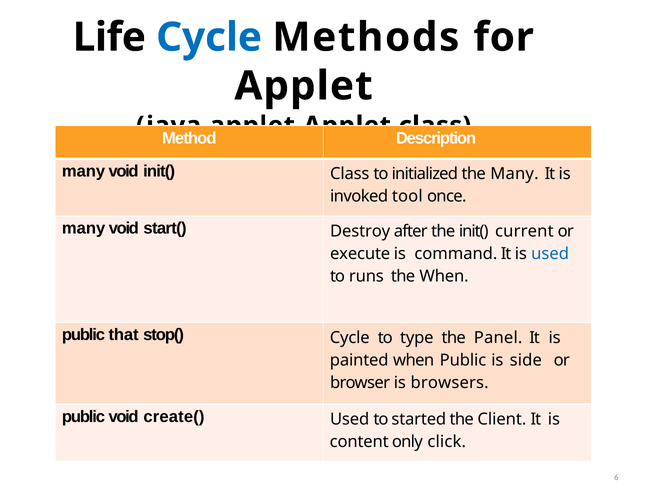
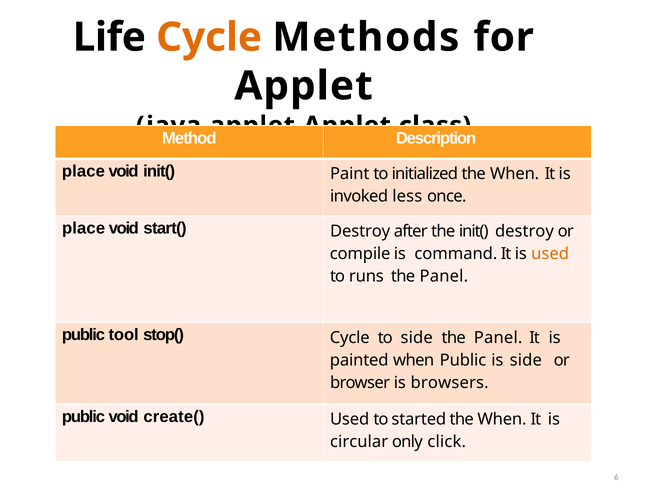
Cycle colour: blue -> orange (209, 37)
many: many -> place (83, 171)
init( Class: Class -> Paint (350, 174)
initialized the Many: Many -> When (515, 174)
tool: tool -> less (407, 196)
many: many -> place (84, 229)
init( current: current -> destroy (524, 231)
execute: execute -> compile (360, 254)
used colour: blue -> orange (550, 254)
When: When -> Panel (444, 276)
that: that -> tool (124, 335)
to type: type -> side (417, 338)
Client: Client -> When (502, 419)
content: content -> circular (359, 442)
